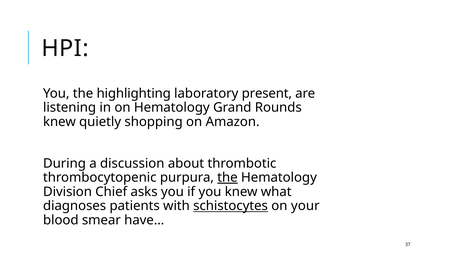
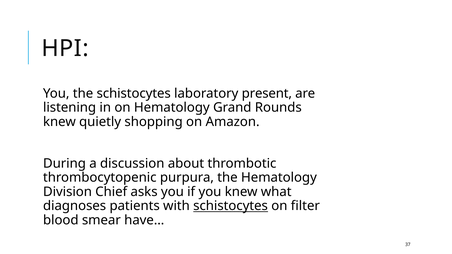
the highlighting: highlighting -> schistocytes (134, 93)
the underline: present -> none (227, 178)
your: your -> filter (305, 206)
